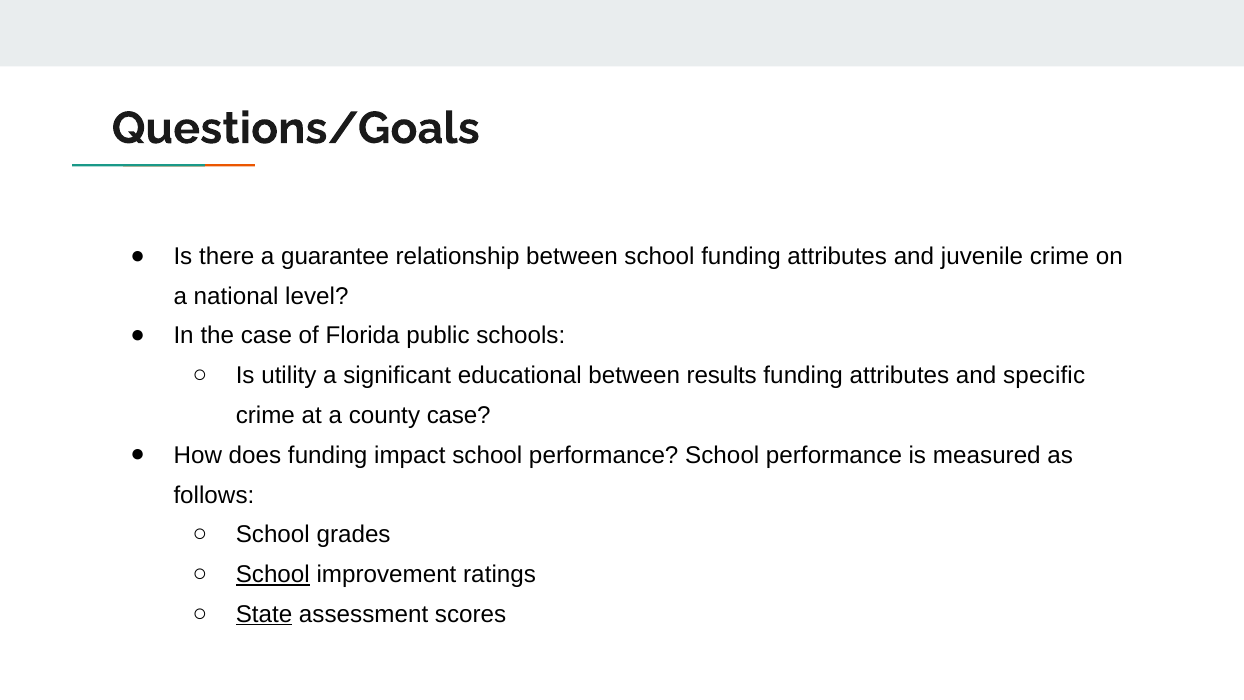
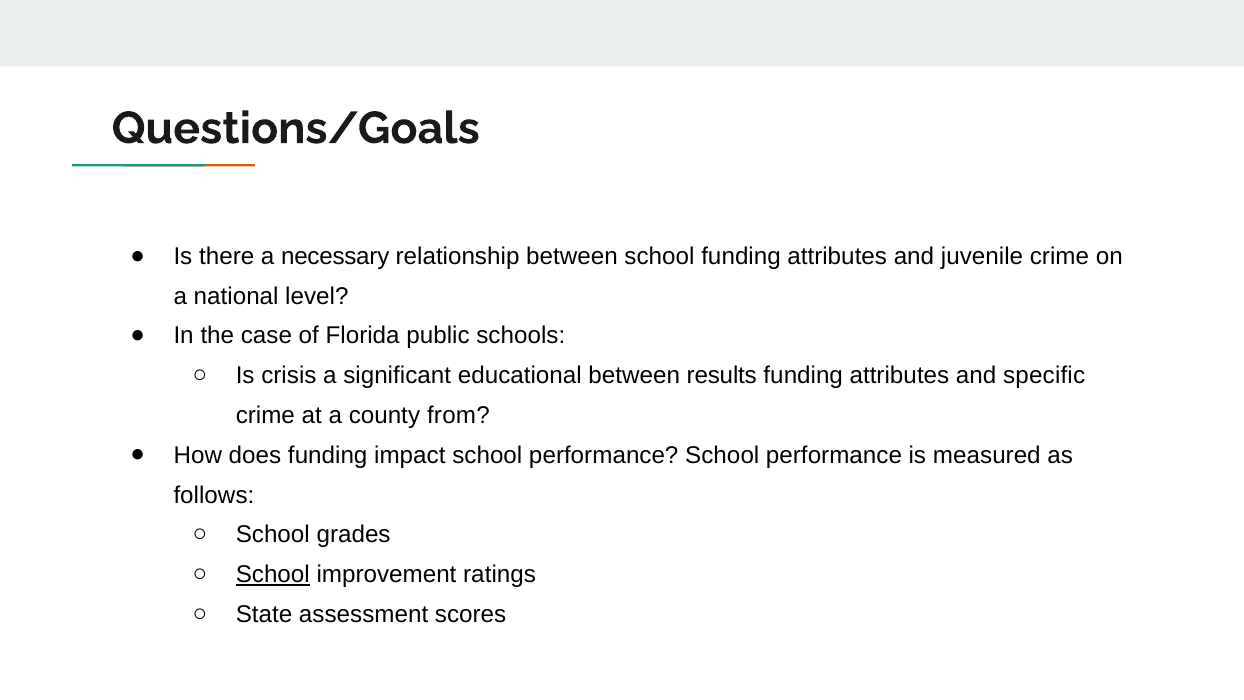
guarantee: guarantee -> necessary (335, 256)
utility: utility -> crisis (289, 376)
county case: case -> from (458, 415)
State underline: present -> none (264, 614)
